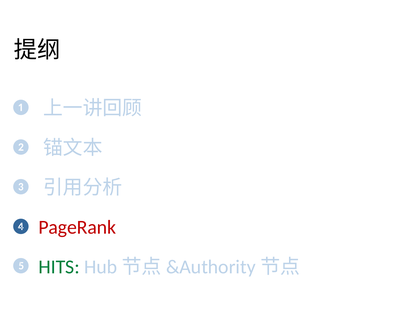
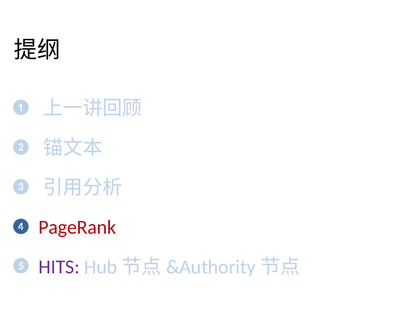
HITS colour: green -> purple (59, 267)
